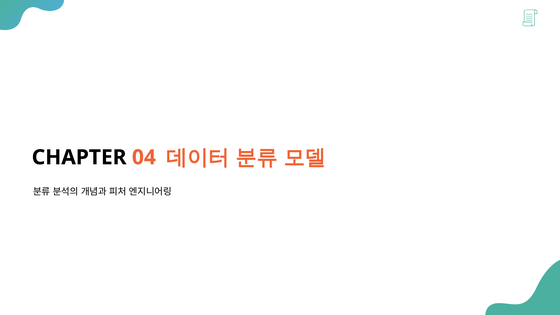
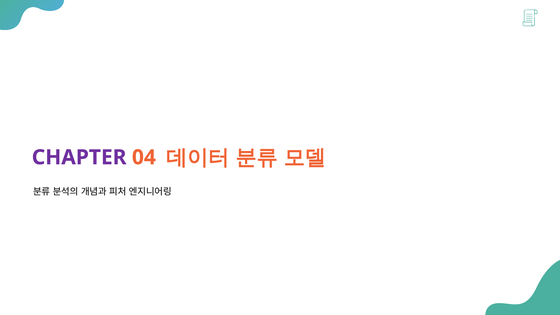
CHAPTER colour: black -> purple (79, 157)
